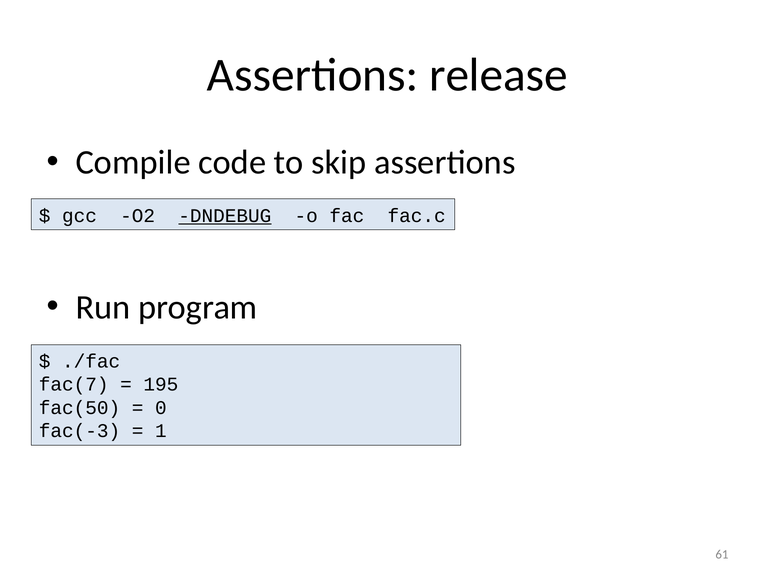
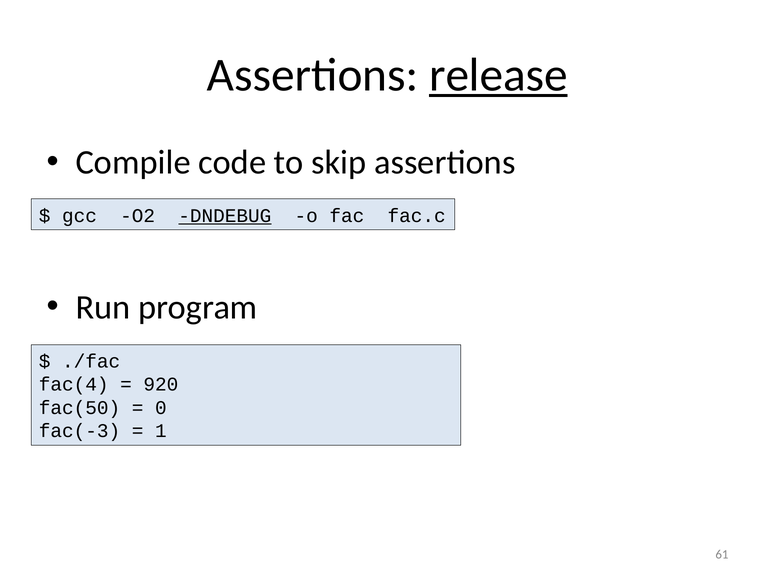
release underline: none -> present (498, 75)
fac(7: fac(7 -> fac(4 (74, 385)
195: 195 -> 920 (161, 385)
